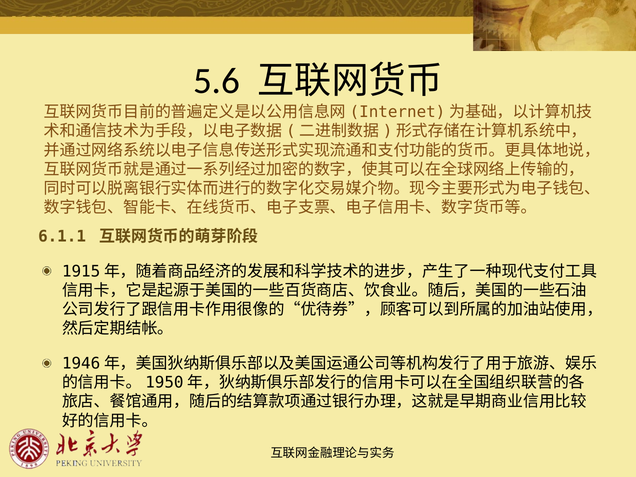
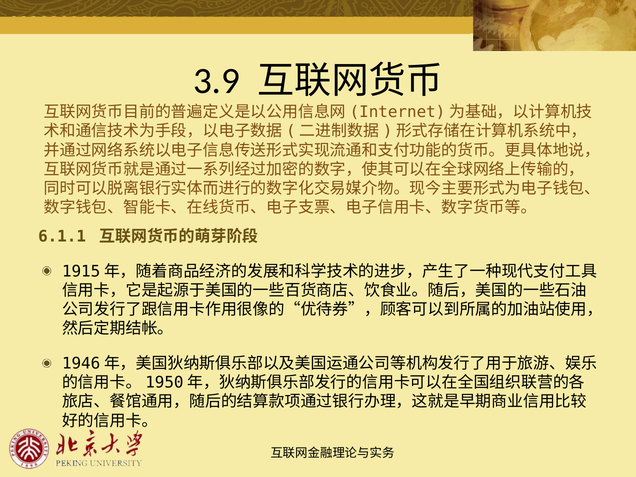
5.6: 5.6 -> 3.9 (217, 81)
